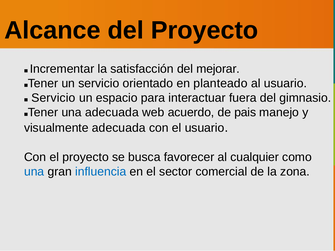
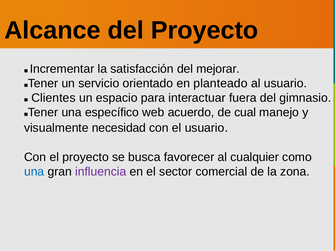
Servicio: Servicio -> Clientes (53, 98)
una adecuada: adecuada -> específico (112, 113)
pais: pais -> cual (245, 113)
visualmente adecuada: adecuada -> necesidad (119, 128)
influencia colour: blue -> purple (101, 172)
